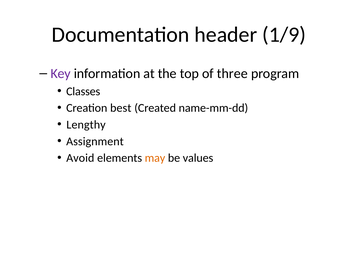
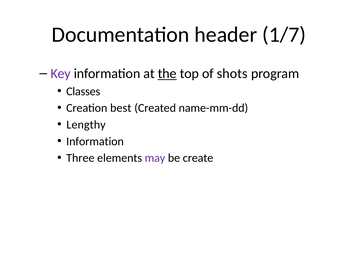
1/9: 1/9 -> 1/7 (284, 35)
the underline: none -> present (167, 74)
three: three -> shots (232, 74)
Assignment: Assignment -> Information (95, 142)
Avoid: Avoid -> Three (80, 158)
may colour: orange -> purple (155, 158)
values: values -> create (198, 158)
